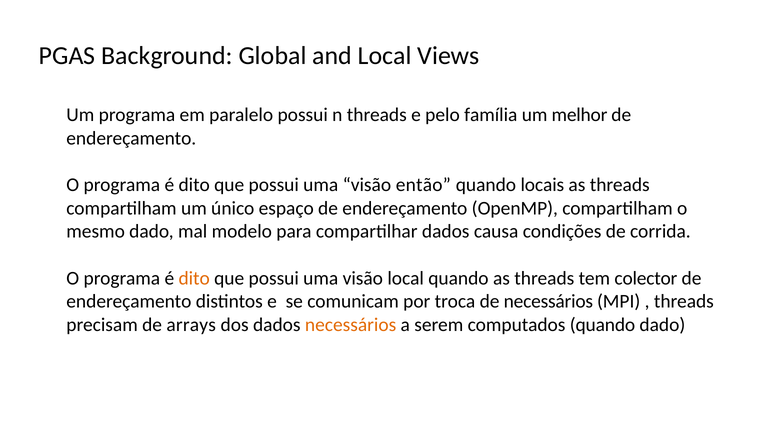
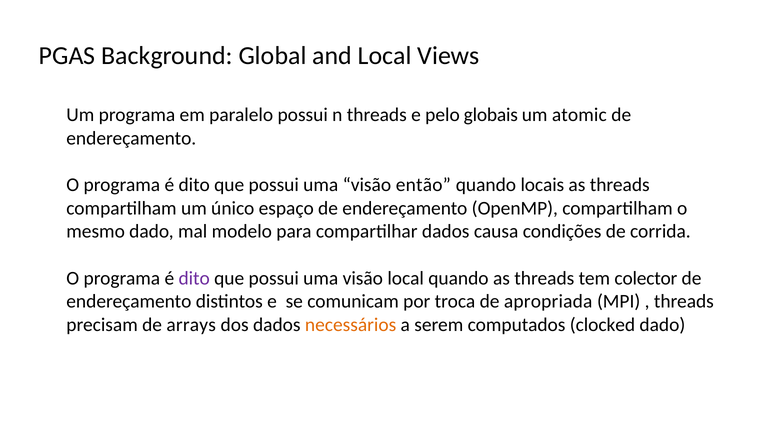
família: família -> globais (491, 115)
melhor: melhor -> atomic (579, 115)
dito colour: orange -> purple (194, 278)
de necessários: necessários -> apropriada (548, 301)
computados quando: quando -> clocked (602, 325)
